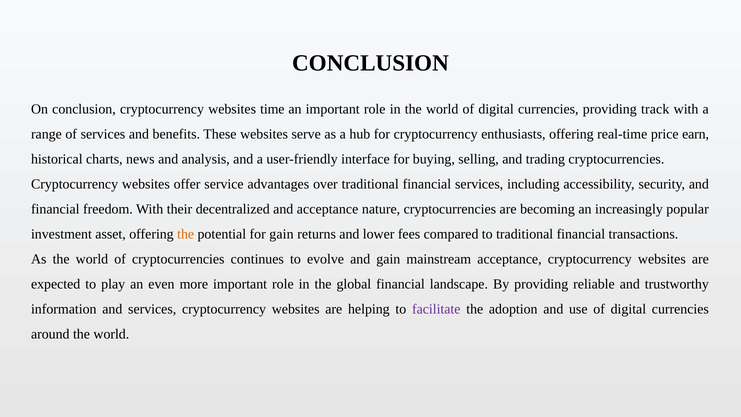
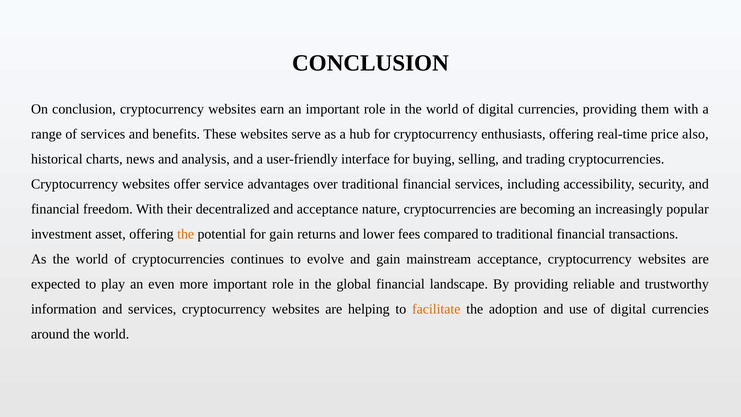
time: time -> earn (272, 109)
track: track -> them (655, 109)
earn: earn -> also (695, 134)
facilitate colour: purple -> orange (436, 309)
